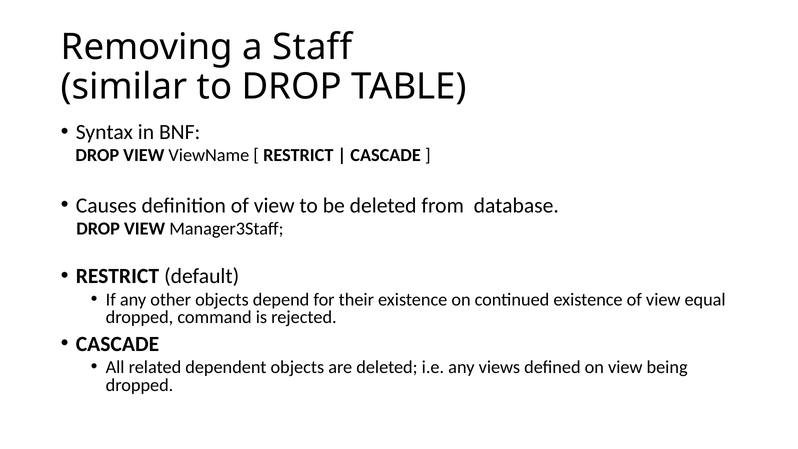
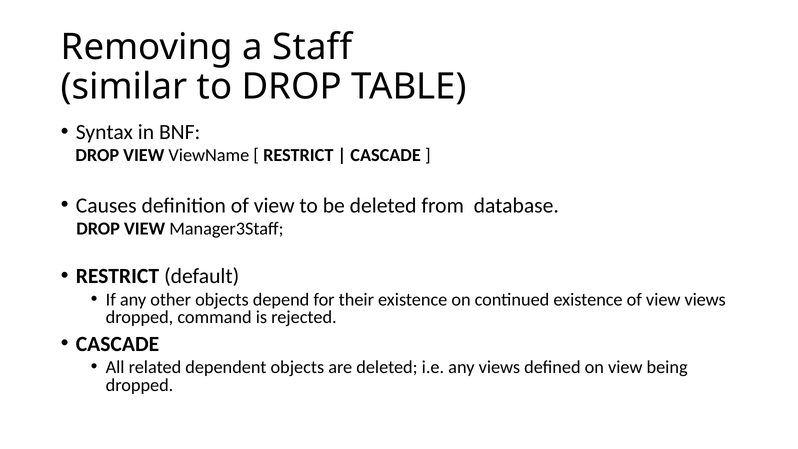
view equal: equal -> views (705, 299)
